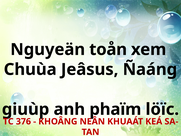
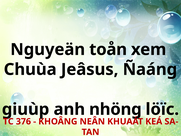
phaïm: phaïm -> nhöng (115, 109)
